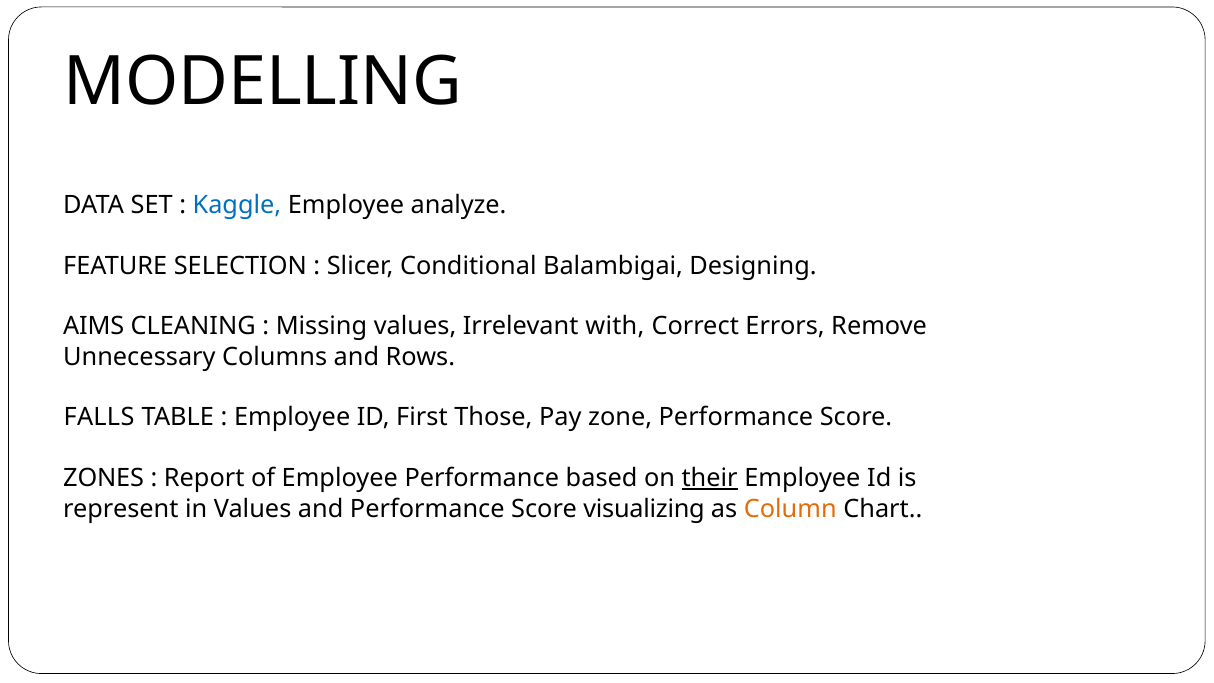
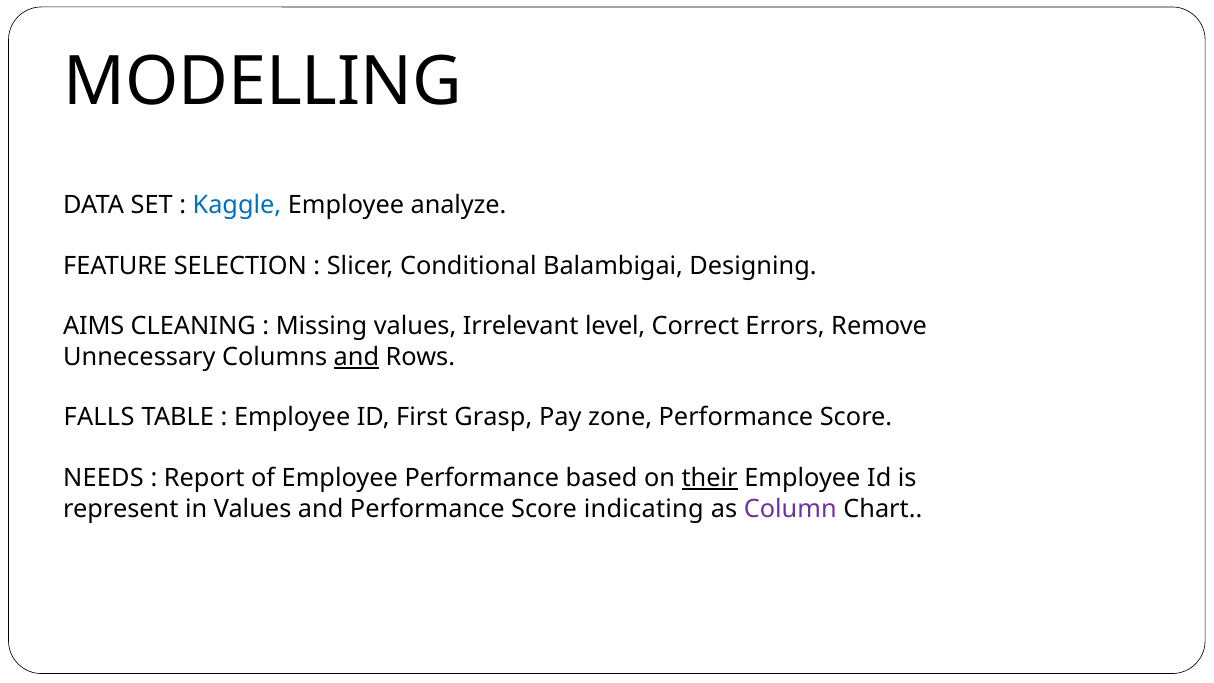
with: with -> level (615, 326)
and underline: none -> present (356, 357)
Those: Those -> Grasp (493, 418)
ZONES: ZONES -> NEEDS (103, 478)
visualizing: visualizing -> indicating (644, 509)
Column colour: orange -> purple (790, 509)
